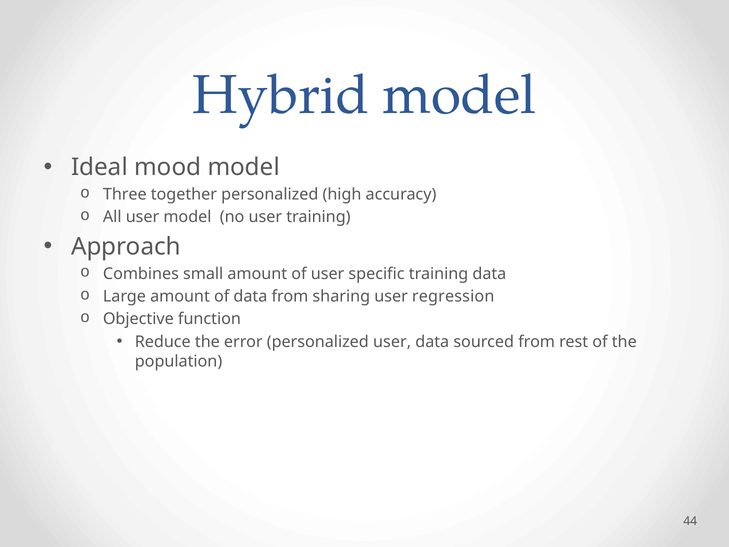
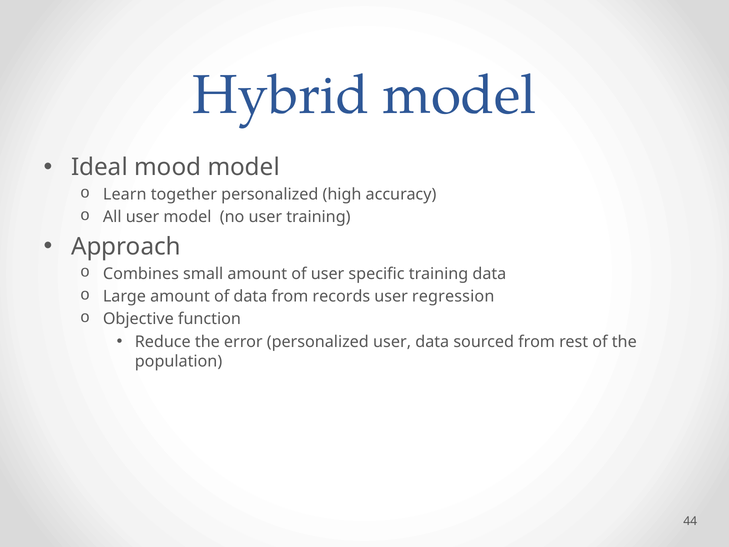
Three: Three -> Learn (125, 194)
sharing: sharing -> records (341, 296)
